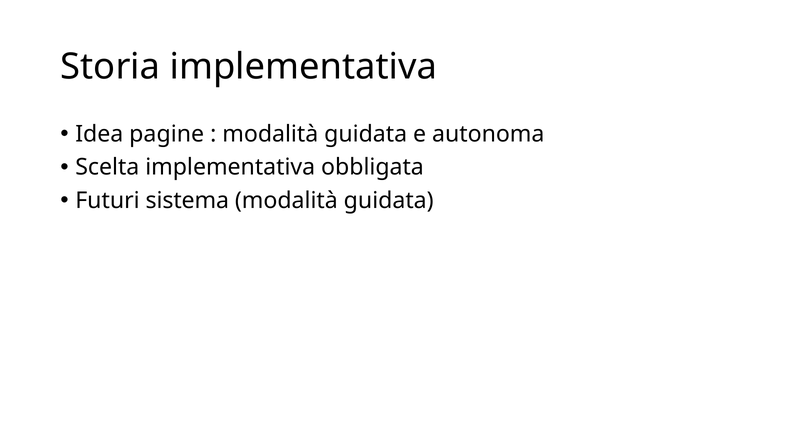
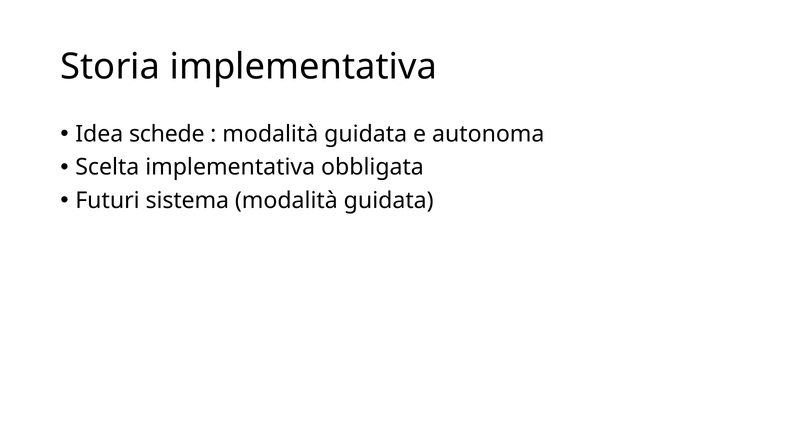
pagine: pagine -> schede (167, 134)
